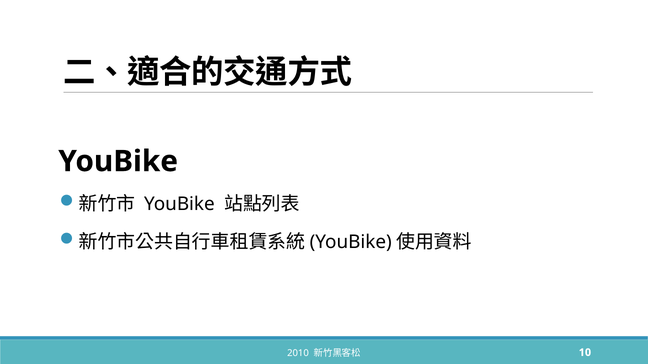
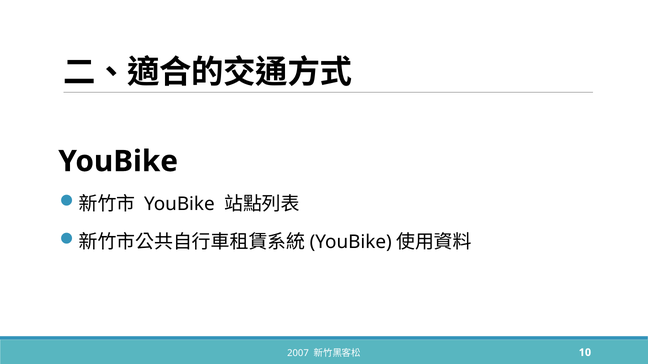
2010: 2010 -> 2007 (298, 354)
